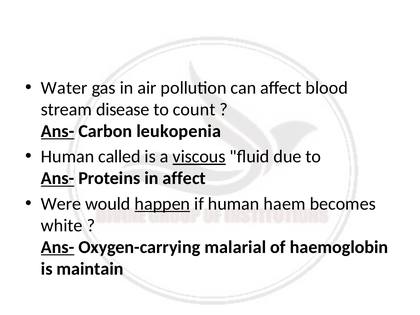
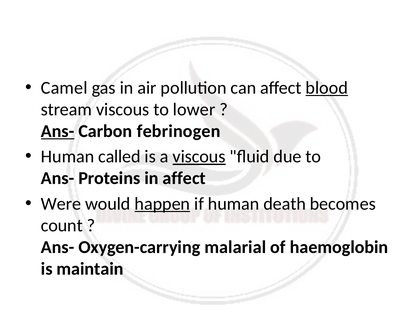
Water: Water -> Camel (64, 88)
blood underline: none -> present (327, 88)
stream disease: disease -> viscous (123, 109)
count: count -> lower (194, 109)
leukopenia: leukopenia -> febrinogen (179, 131)
Ans- underline: present -> none (58, 178)
haem: haem -> death (285, 204)
white: white -> count (62, 225)
Ans- underline: present -> none (58, 247)
